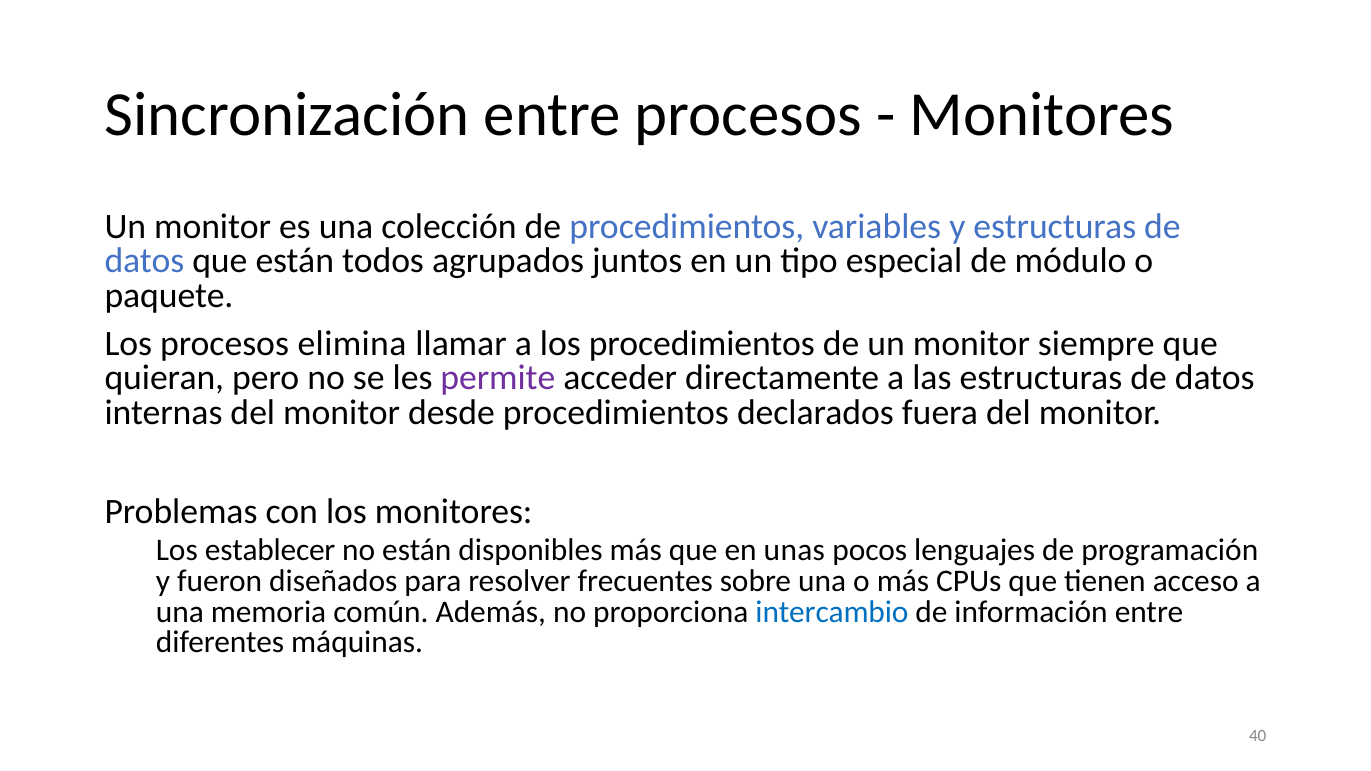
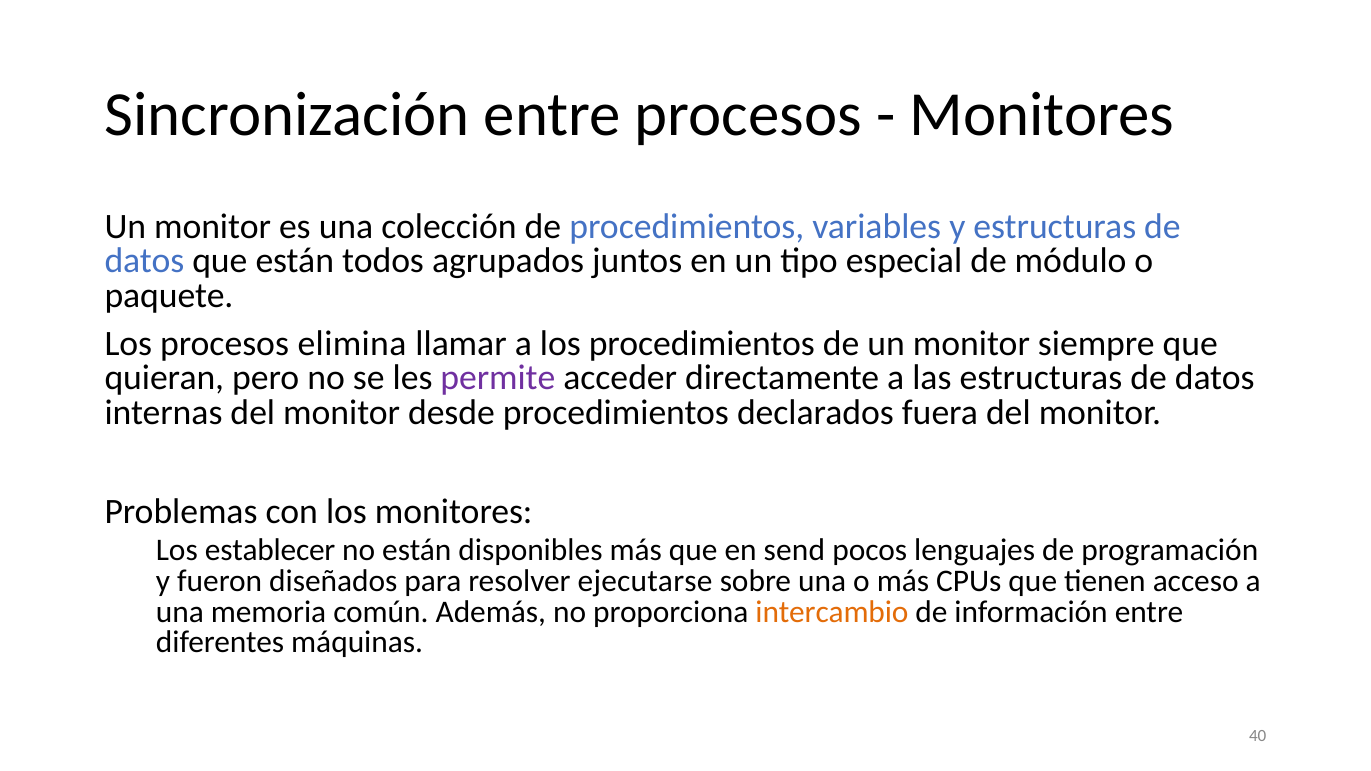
unas: unas -> send (794, 551)
frecuentes: frecuentes -> ejecutarse (645, 581)
intercambio colour: blue -> orange (832, 612)
